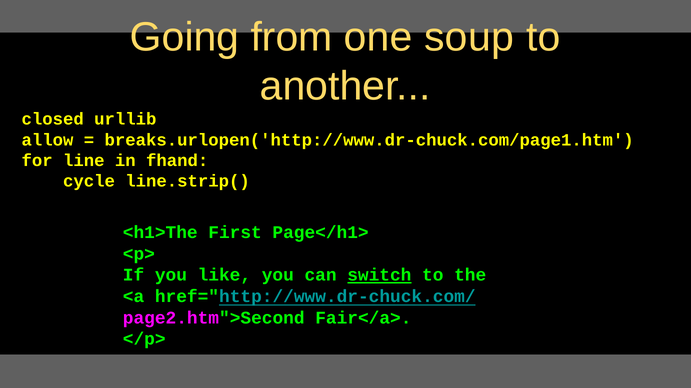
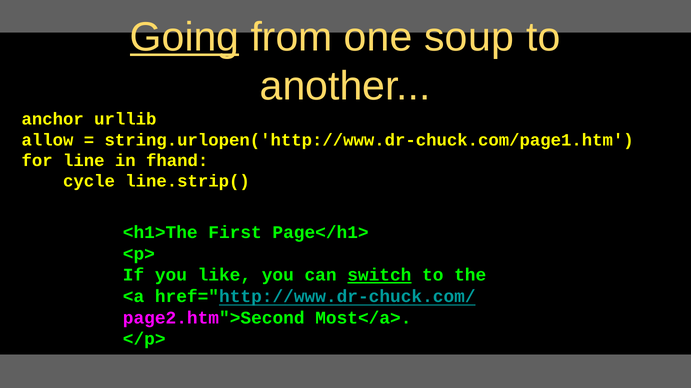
Going underline: none -> present (185, 37)
closed: closed -> anchor (53, 119)
breaks.urlopen('http://www.dr-chuck.com/page1.htm: breaks.urlopen('http://www.dr-chuck.com/page1.htm -> string.urlopen('http://www.dr-chuck.com/page1.htm (369, 140)
Fair</a>: Fair</a> -> Most</a> (363, 318)
